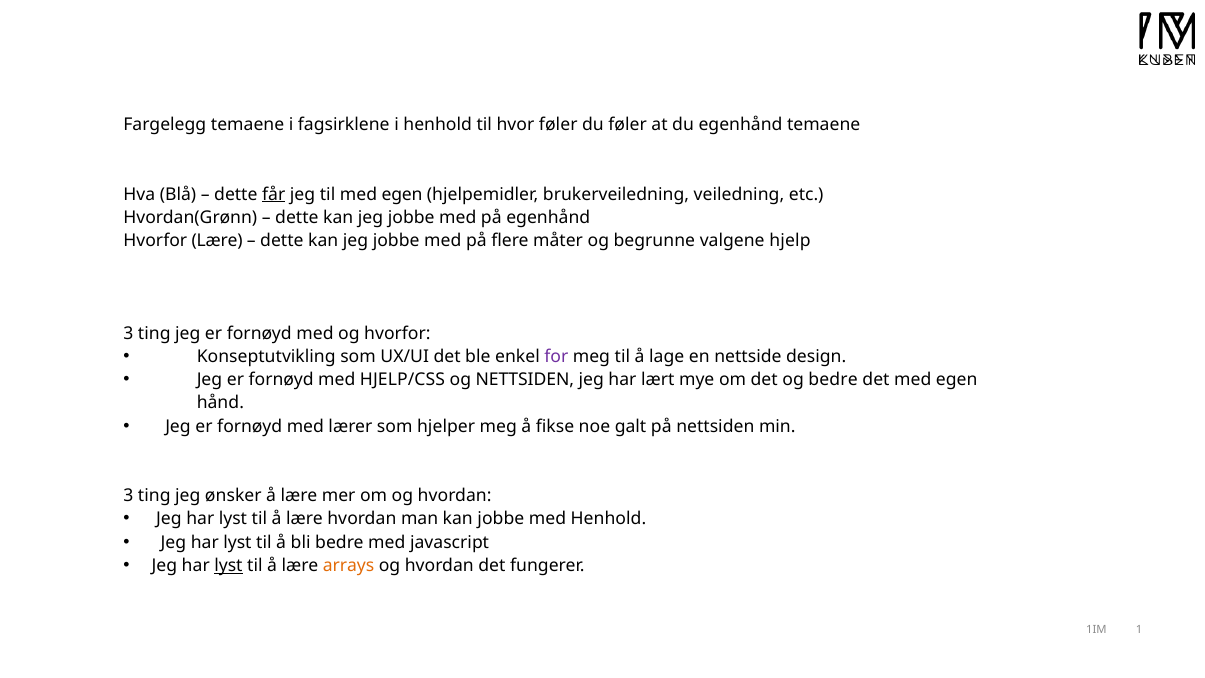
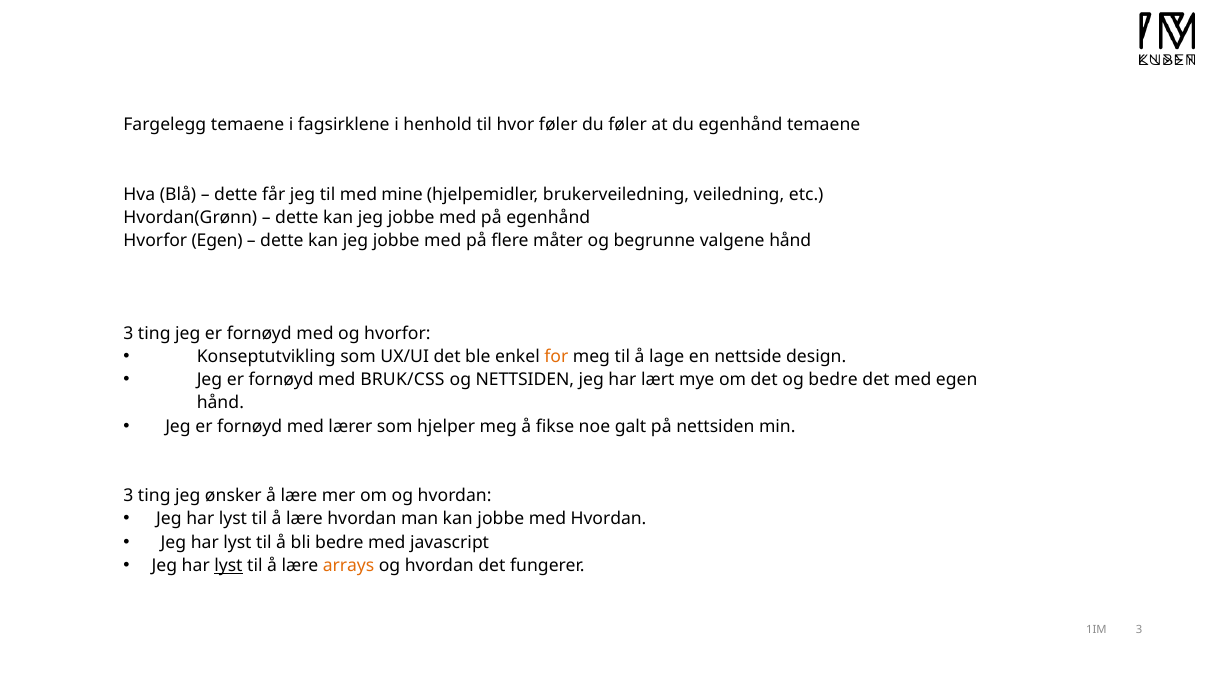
får underline: present -> none (274, 194)
til med egen: egen -> mine (402, 194)
Hvorfor Lære: Lære -> Egen (217, 241)
valgene hjelp: hjelp -> hånd (790, 241)
for colour: purple -> orange (556, 357)
HJELP/CSS: HJELP/CSS -> BRUK/CSS (402, 380)
med Henhold: Henhold -> Hvordan (608, 519)
1IM 1: 1 -> 3 (1139, 630)
